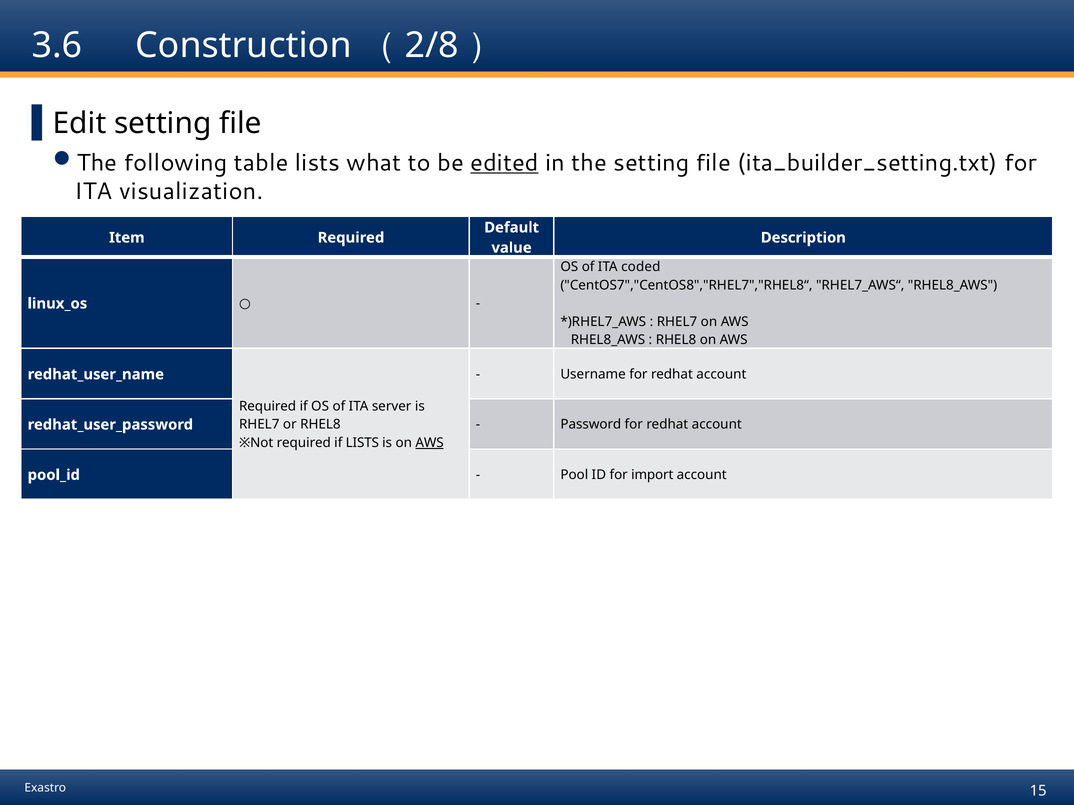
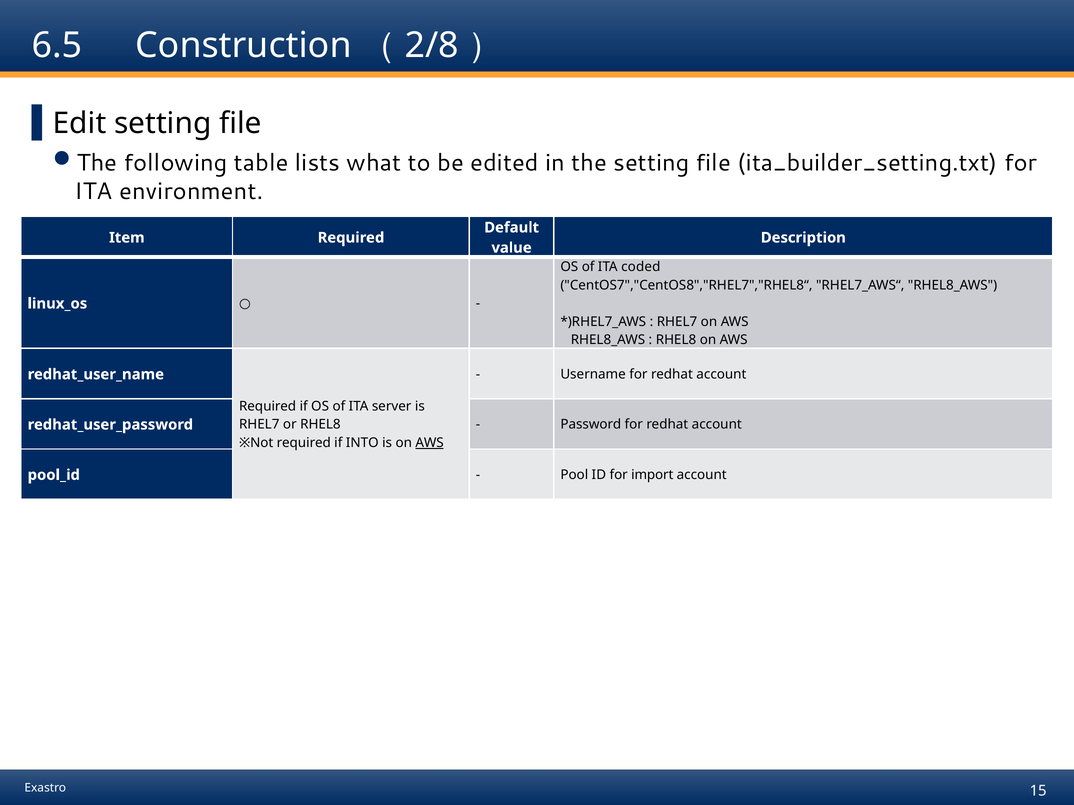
3.6: 3.6 -> 6.5 (57, 46)
edited underline: present -> none (505, 163)
visualization: visualization -> environment (191, 191)
if LISTS: LISTS -> INTO (362, 443)
